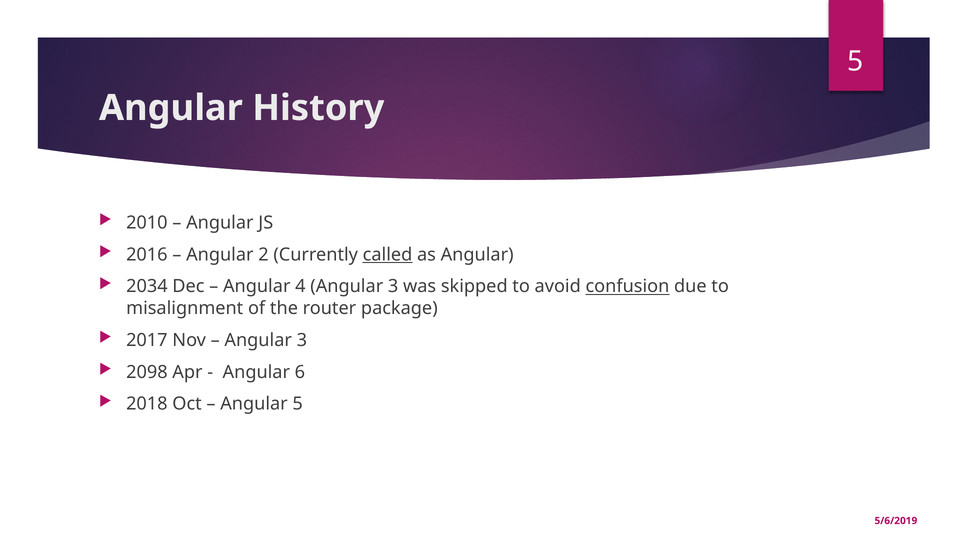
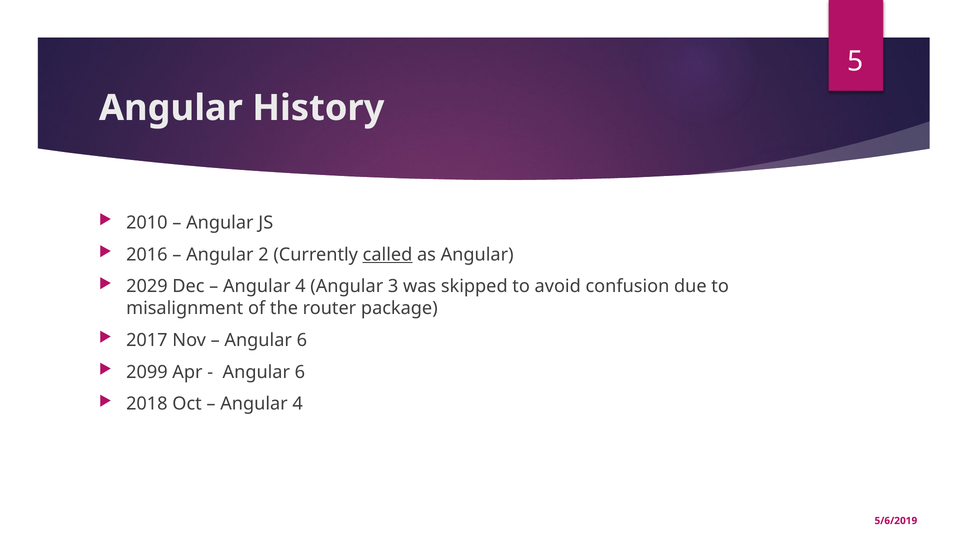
2034: 2034 -> 2029 (147, 286)
confusion underline: present -> none (627, 286)
3: 3 -> 6 (302, 340)
2098: 2098 -> 2099 (147, 372)
5: 5 -> 4 (298, 404)
